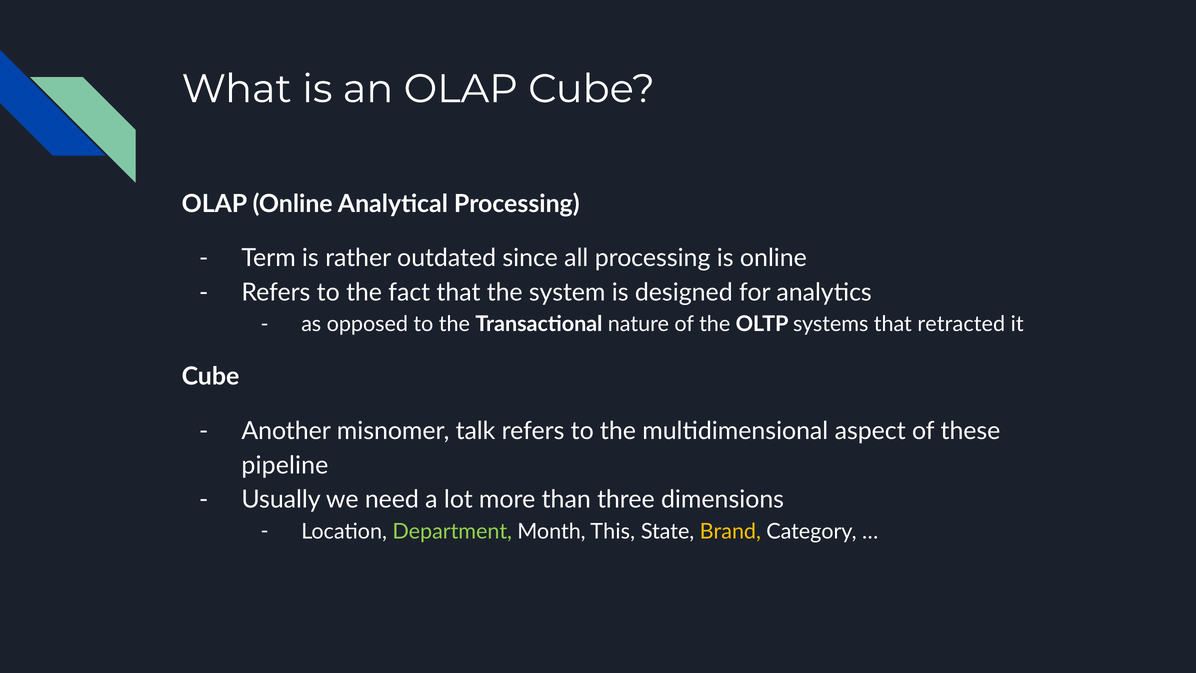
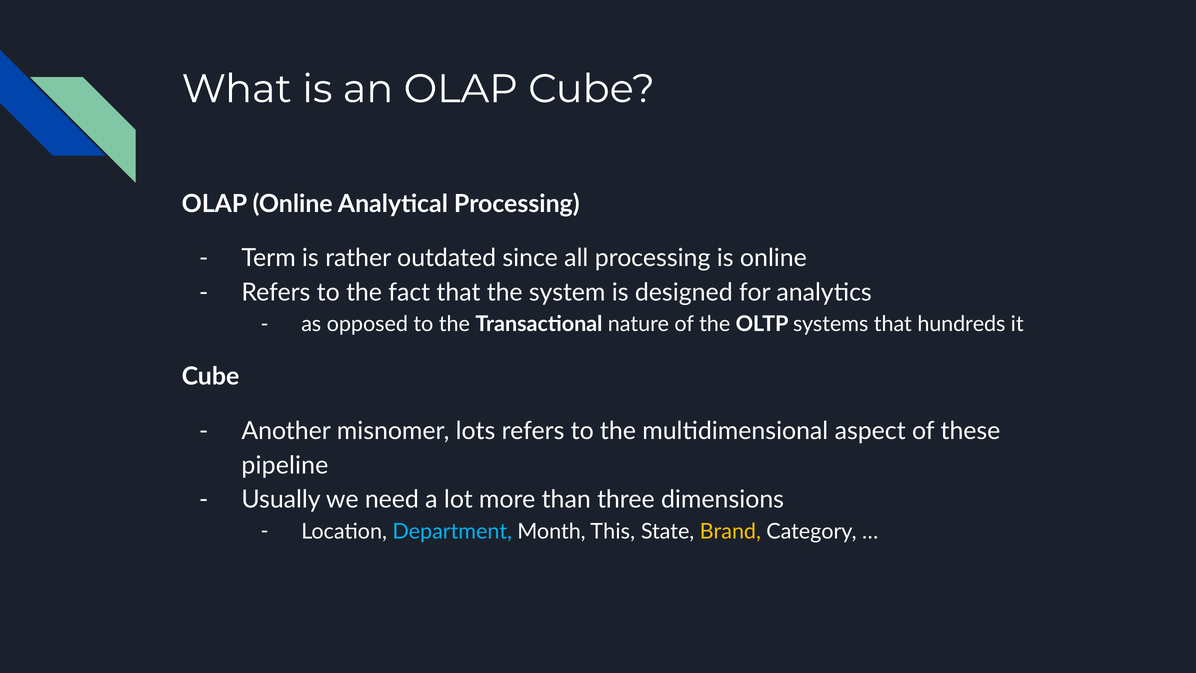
retracted: retracted -> hundreds (961, 324)
talk: talk -> lots (475, 431)
Department colour: light green -> light blue (452, 531)
